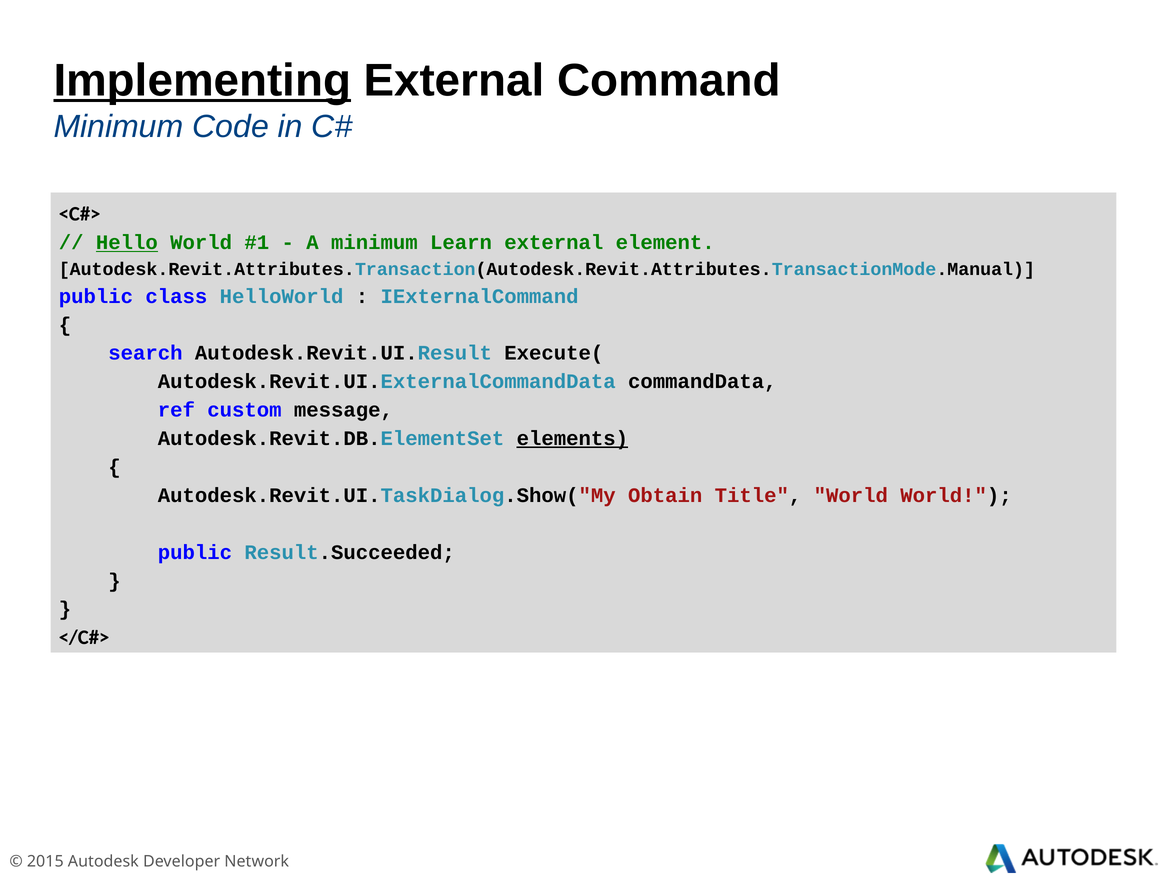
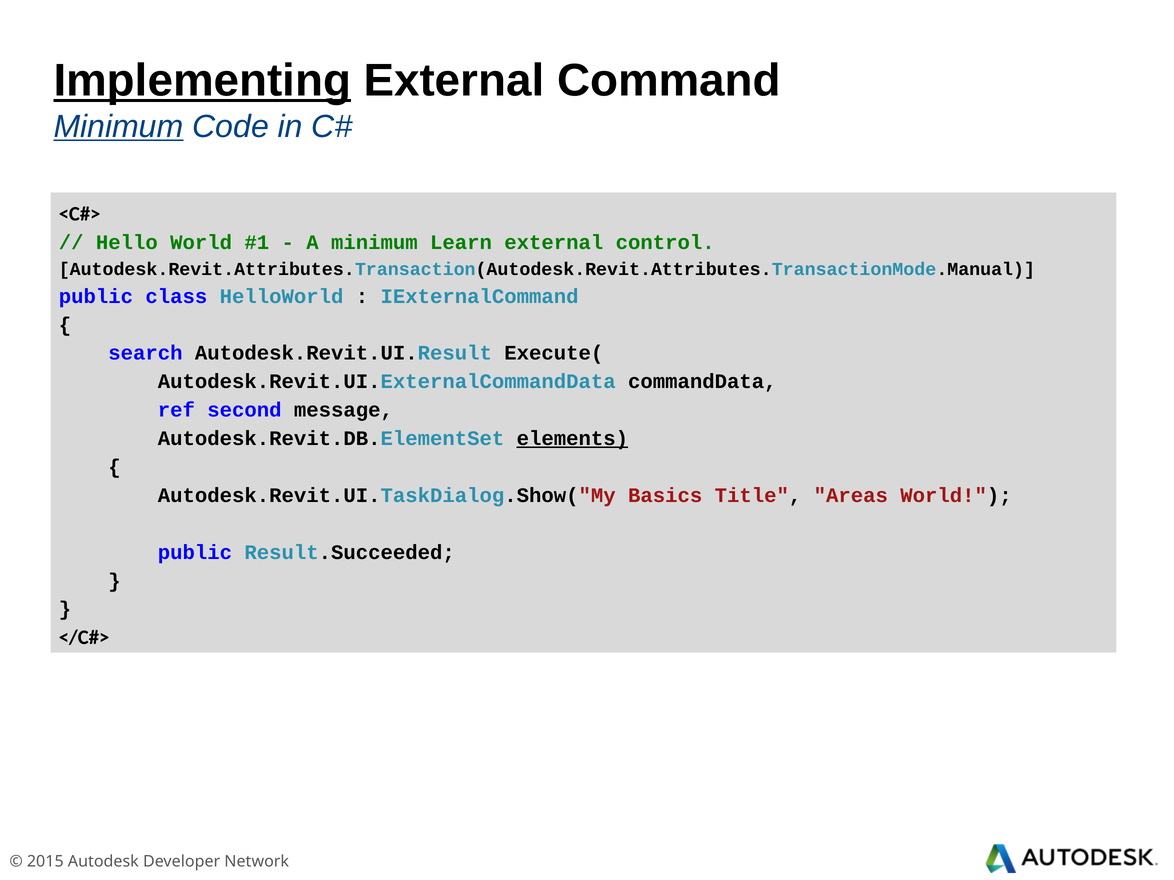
Minimum underline: none -> present (119, 127)
Hello underline: present -> none (127, 243)
element: element -> control (665, 243)
custom: custom -> second (244, 410)
Obtain: Obtain -> Basics (665, 496)
Title World: World -> Areas (851, 496)
